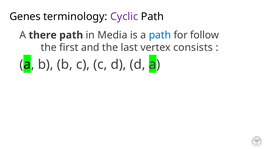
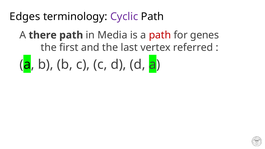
Genes: Genes -> Edges (25, 17)
path colour: blue -> red (160, 35)
follow: follow -> genes (205, 35)
consists: consists -> referred (193, 47)
